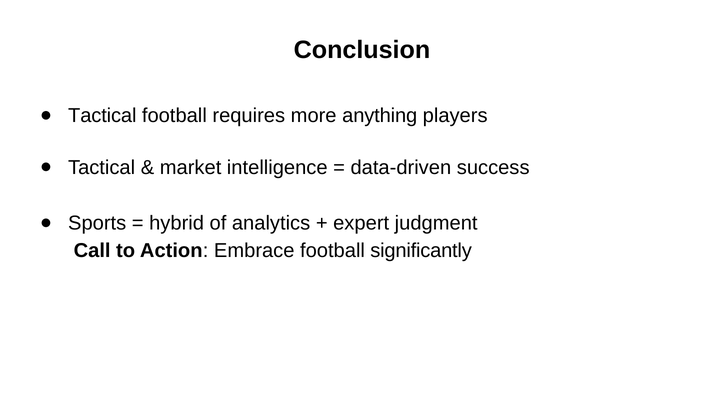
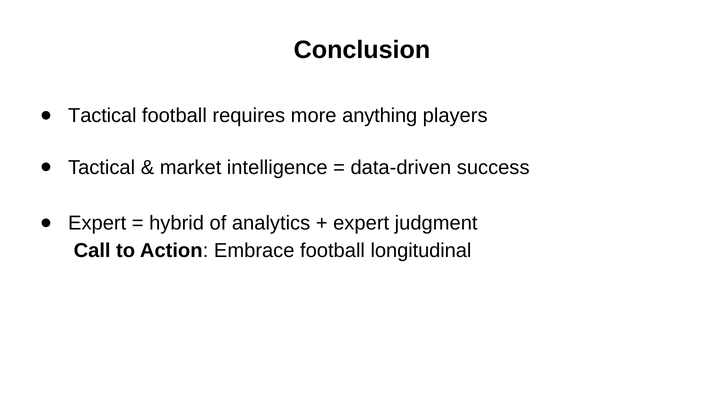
Sports: Sports -> Expert (97, 223)
significantly: significantly -> longitudinal (421, 251)
